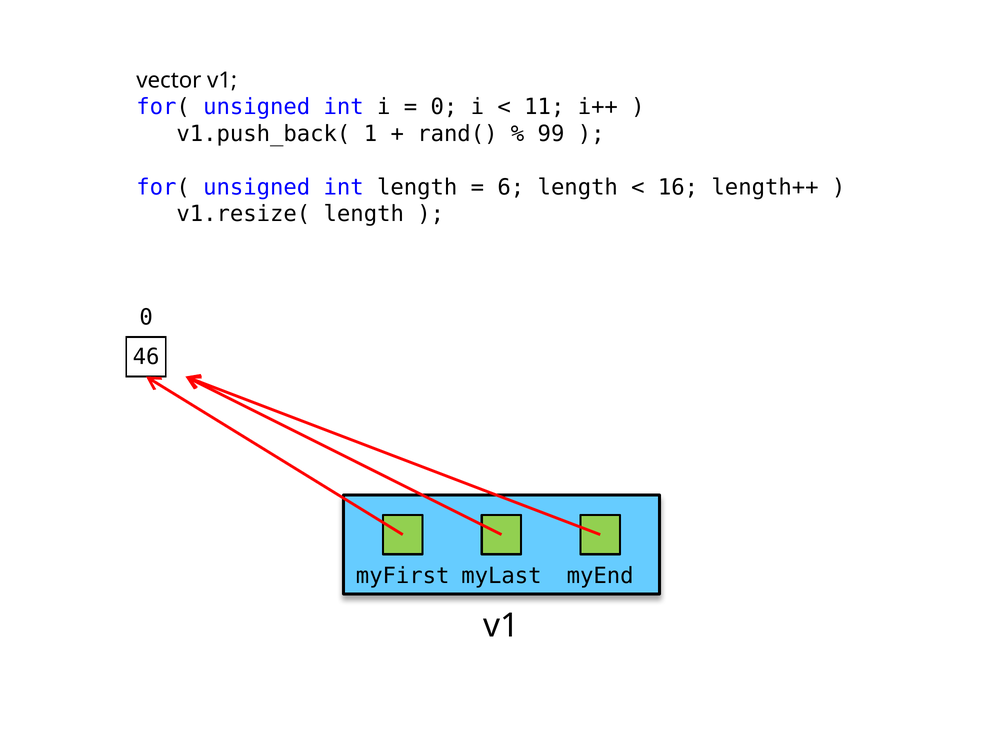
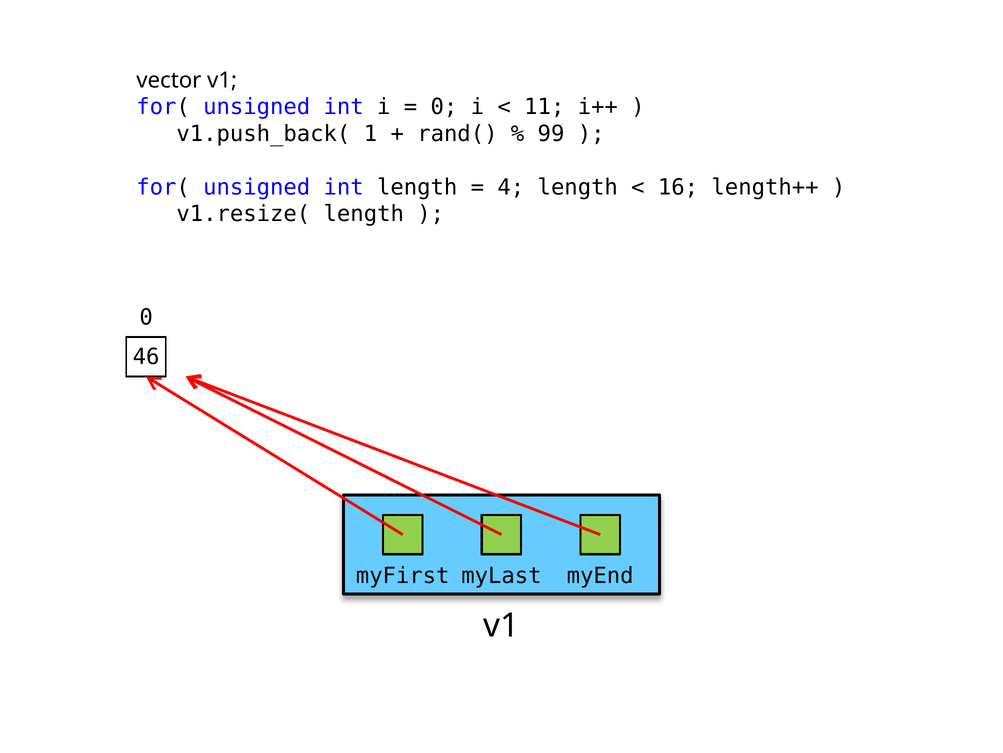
6: 6 -> 4 (511, 187)
